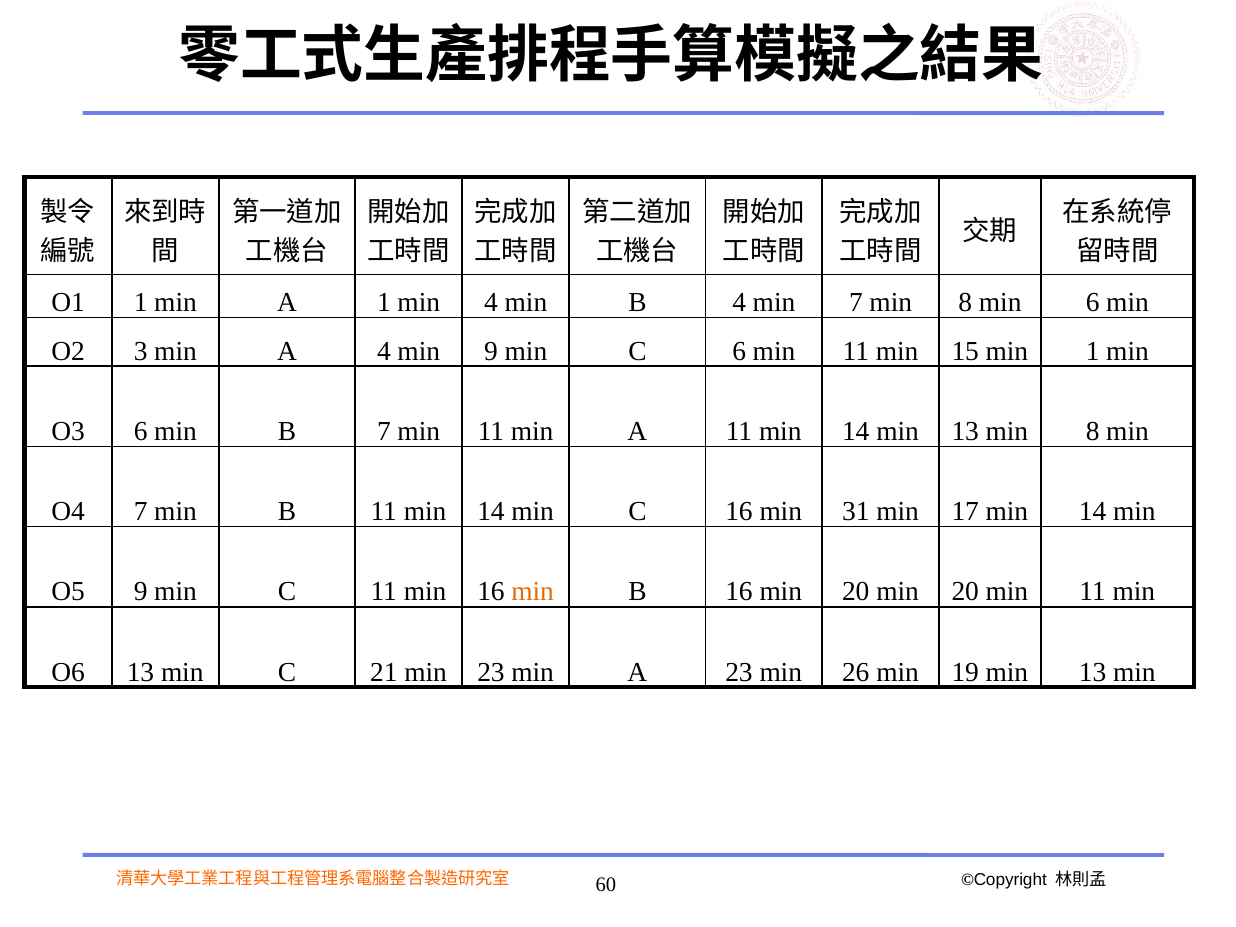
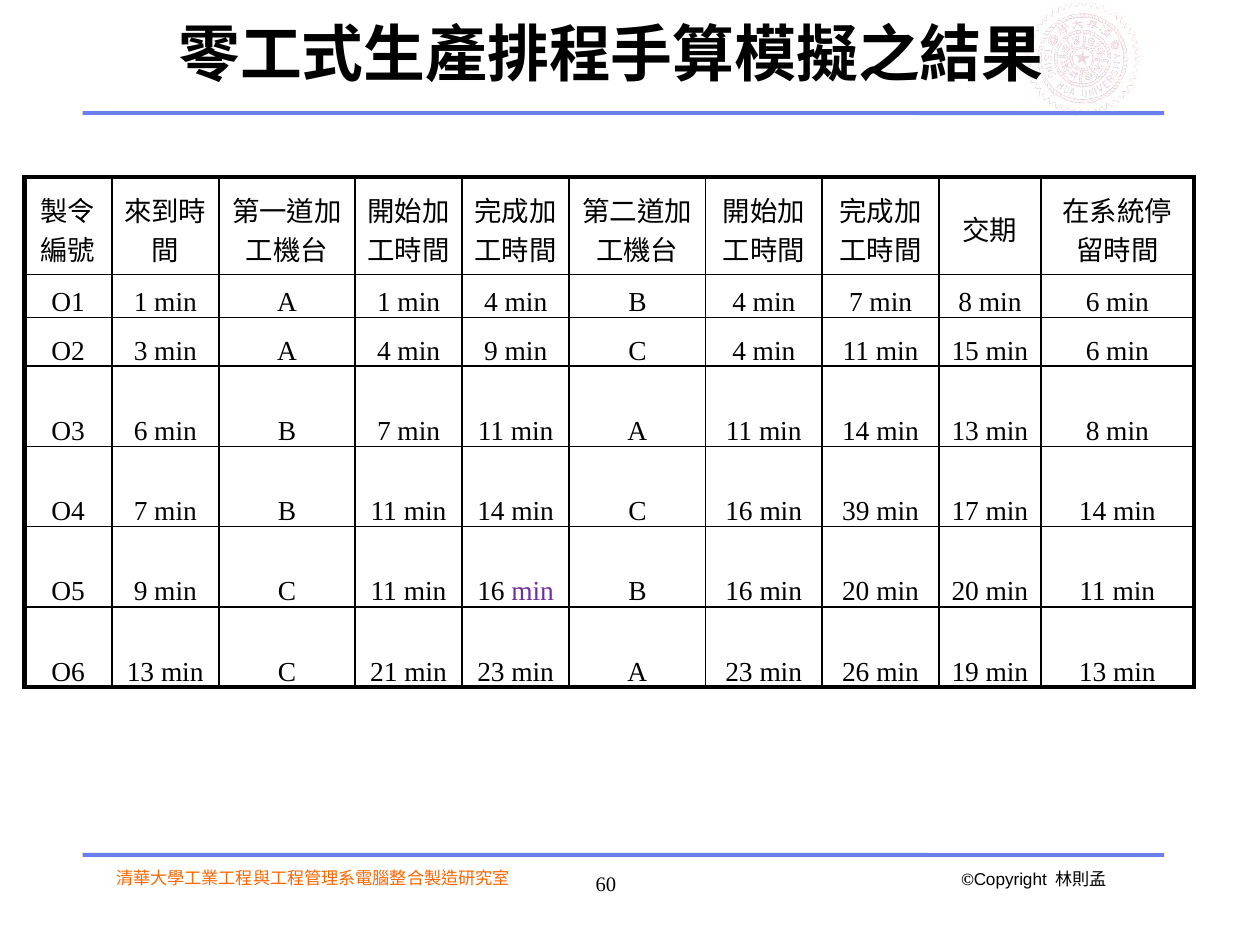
C 6: 6 -> 4 (739, 351)
15 min 1: 1 -> 6 (1093, 351)
31: 31 -> 39 (856, 512)
min colour: orange -> purple (533, 592)
